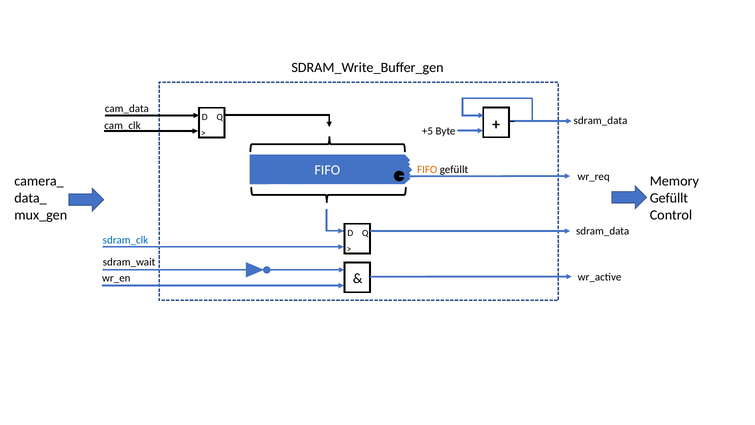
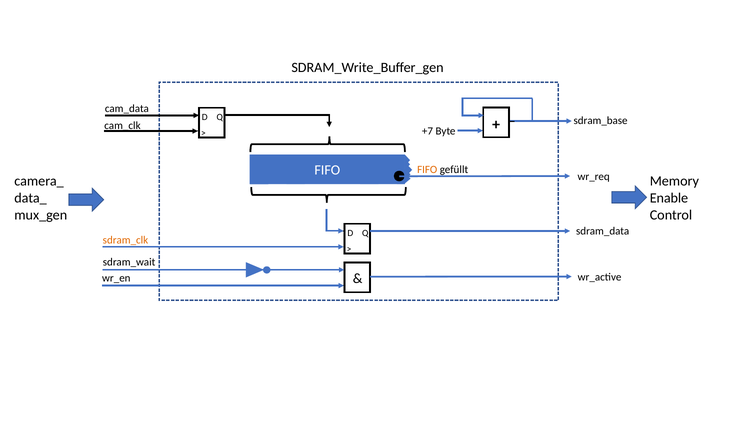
sdram_data: sdram_data -> sdram_base (601, 120)
+5: +5 -> +7 (428, 131)
Gefüllt: Gefüllt -> Enable (669, 198)
sdram_clk colour: blue -> orange (125, 240)
